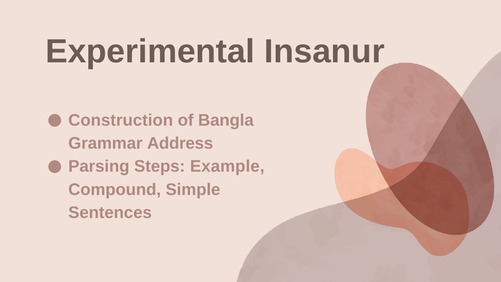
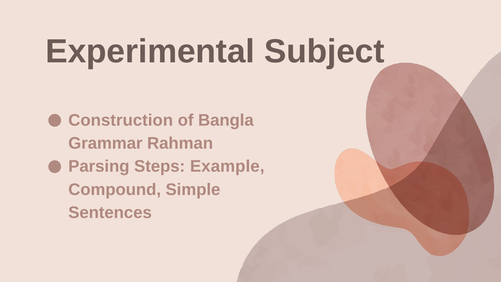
Insanur: Insanur -> Subject (324, 51)
Address: Address -> Rahman (180, 143)
